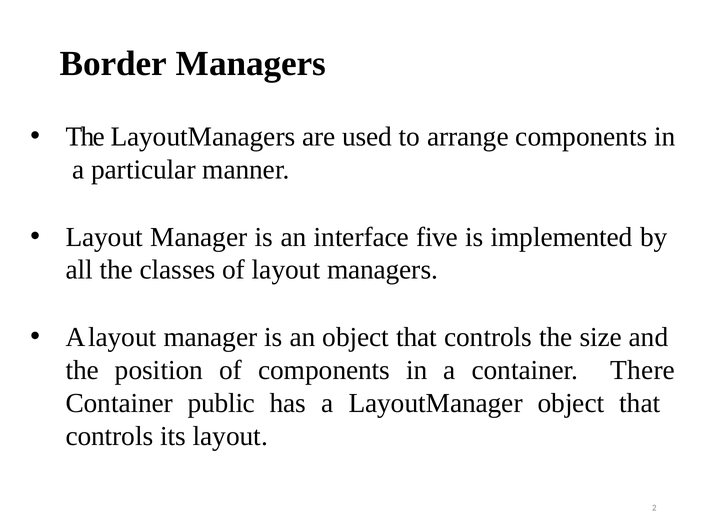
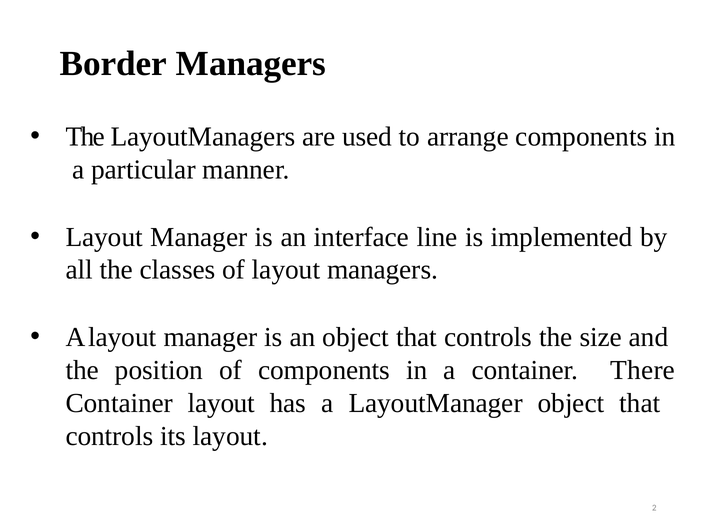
five: five -> line (437, 237)
Container public: public -> layout (221, 403)
